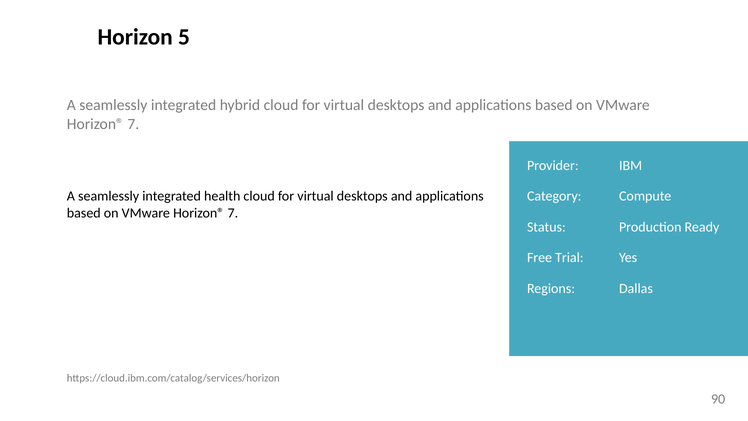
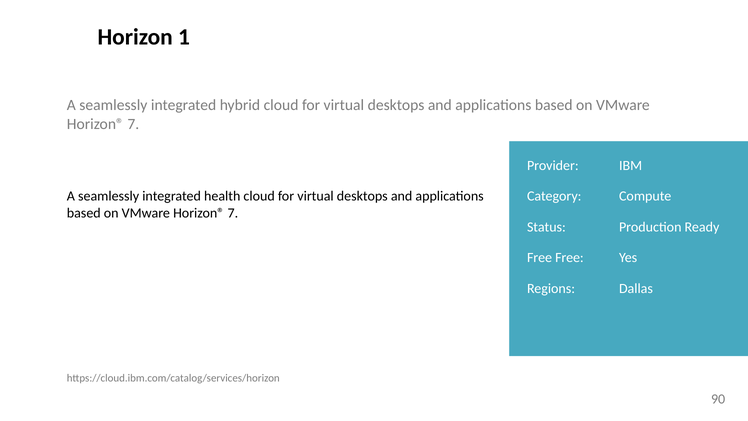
5: 5 -> 1 (184, 37)
Free Trial: Trial -> Free (569, 258)
